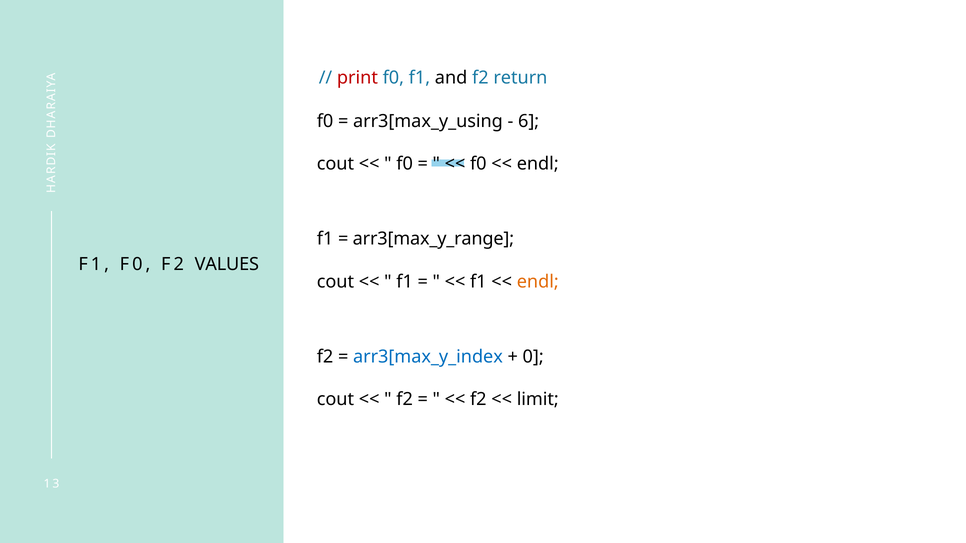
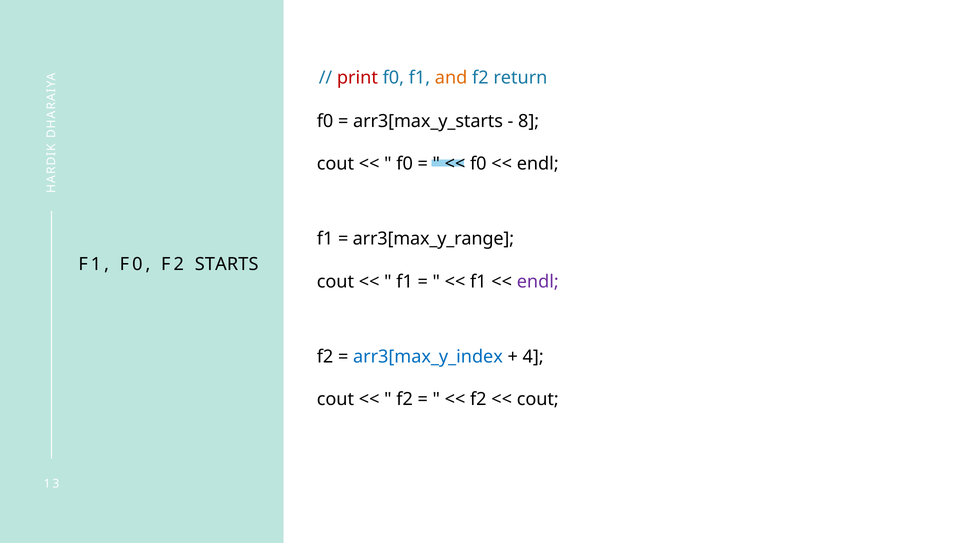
and colour: black -> orange (451, 78)
arr3[max_y_using: arr3[max_y_using -> arr3[max_y_starts (428, 121)
6: 6 -> 8 (529, 121)
VALUES: VALUES -> STARTS (227, 264)
endl colour: orange -> purple (538, 282)
0: 0 -> 4 (533, 357)
limit: limit -> cout (538, 400)
